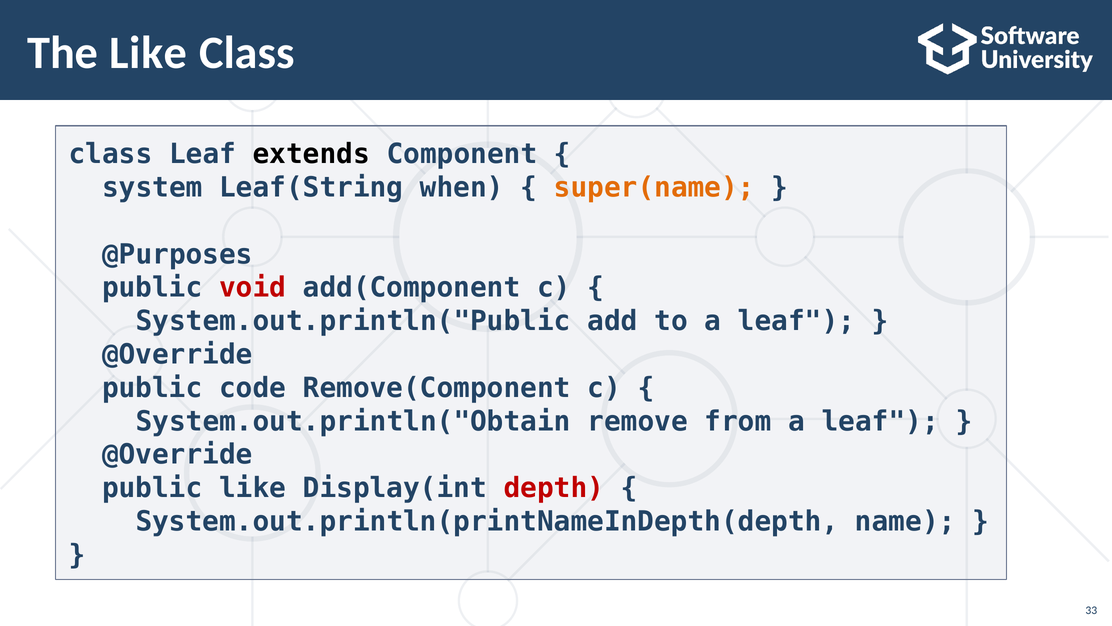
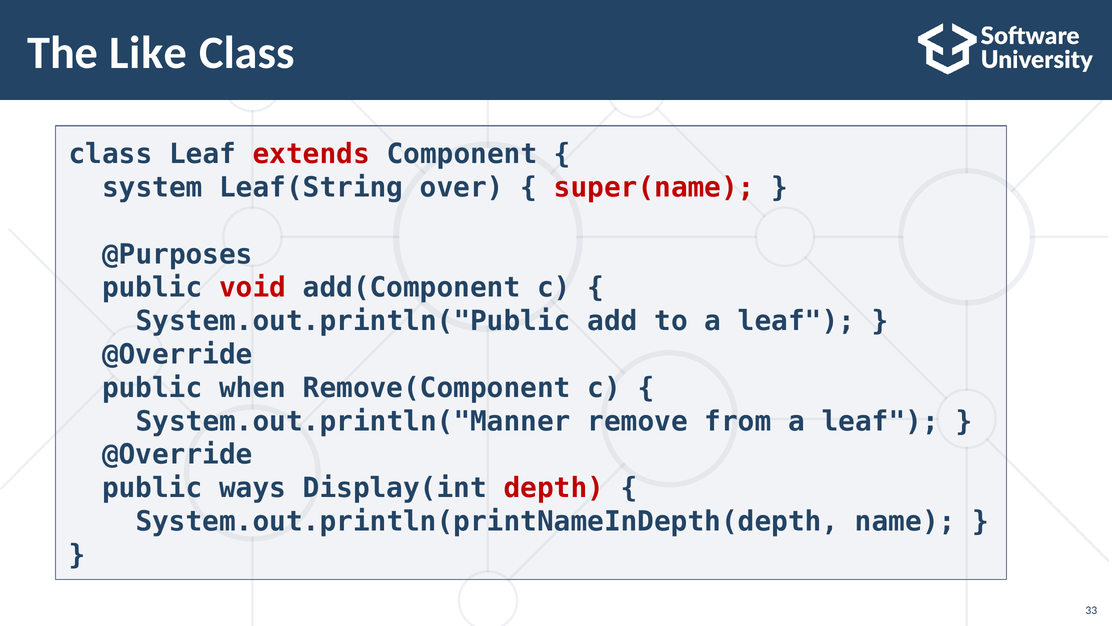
extends colour: black -> red (311, 154)
when: when -> over (462, 187)
super(name colour: orange -> red (654, 187)
code: code -> when (253, 388)
System.out.println("Obtain: System.out.println("Obtain -> System.out.println("Manner (353, 421)
public like: like -> ways (253, 488)
